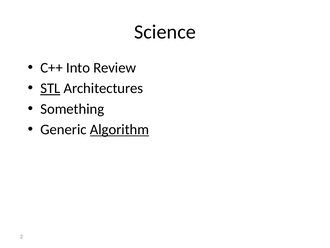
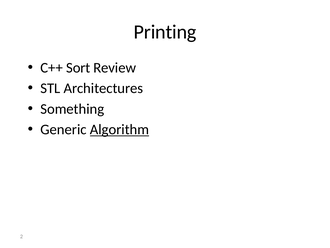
Science: Science -> Printing (165, 32)
Into: Into -> Sort (78, 68)
STL underline: present -> none (50, 88)
